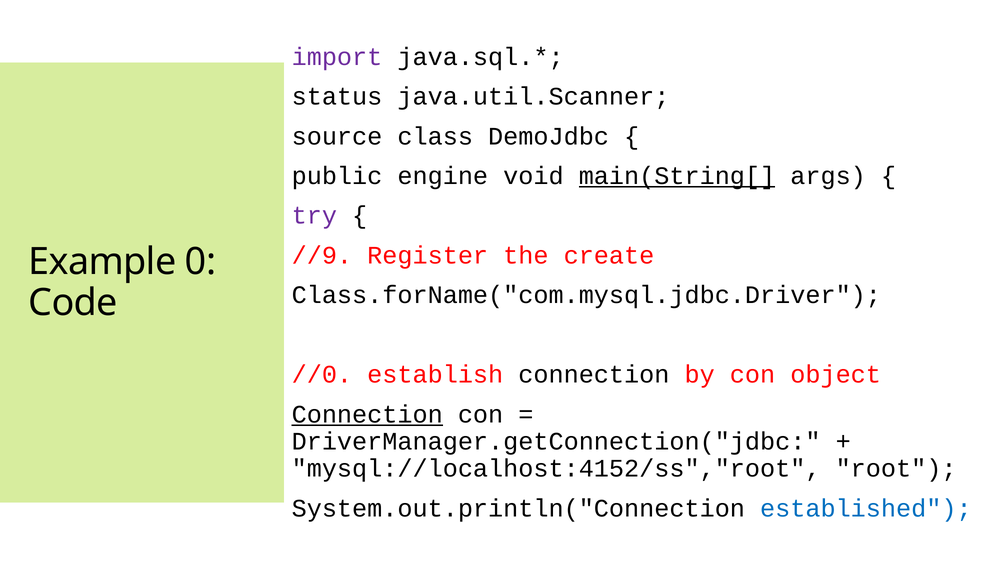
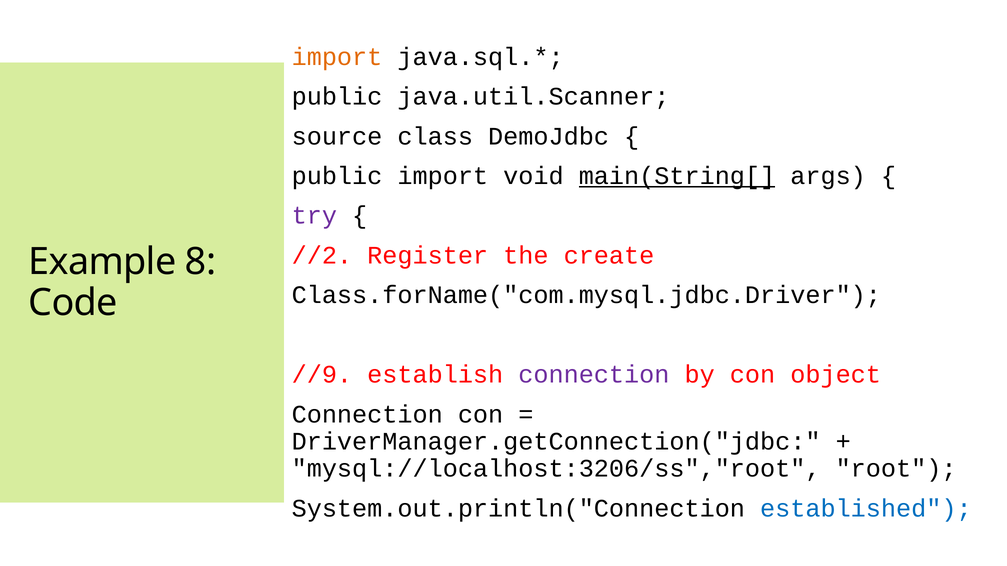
import colour: purple -> orange (337, 57)
status: status -> public (337, 97)
public engine: engine -> import (443, 176)
//9: //9 -> //2 (322, 256)
0: 0 -> 8 (201, 262)
//0: //0 -> //9 (322, 375)
connection colour: black -> purple (594, 375)
Connection underline: present -> none (367, 415)
mysql://localhost:4152/ss","root: mysql://localhost:4152/ss","root -> mysql://localhost:3206/ss","root (556, 469)
